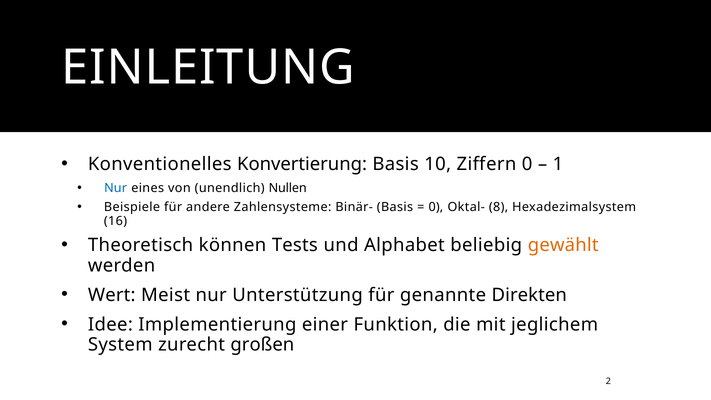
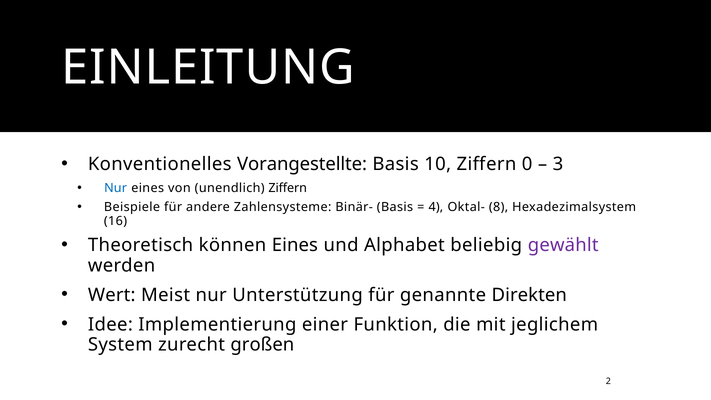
Konvertierung: Konvertierung -> Vorangestellte (302, 164)
1: 1 -> 3 (558, 164)
unendlich Nullen: Nullen -> Ziffern (288, 188)
0: 0 -> 4 (436, 207)
können Tests: Tests -> Eines (295, 245)
gewählt colour: orange -> purple (563, 245)
